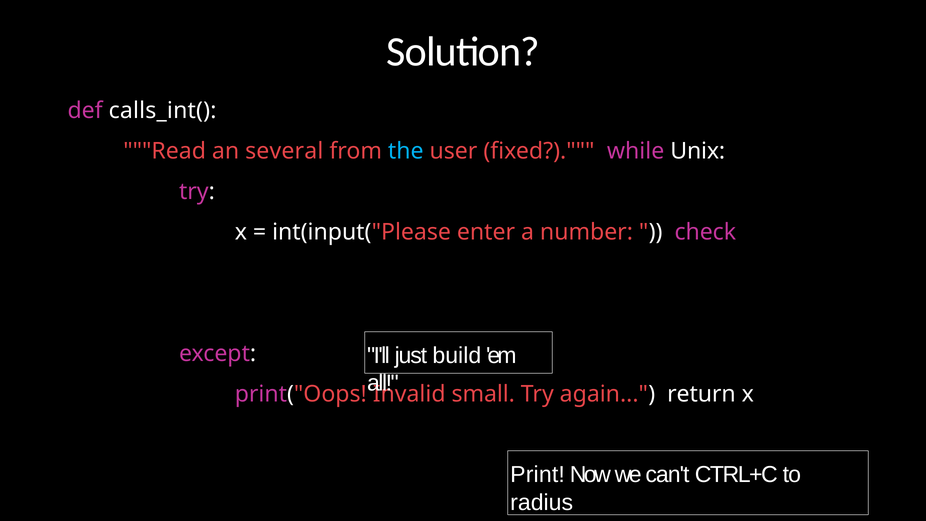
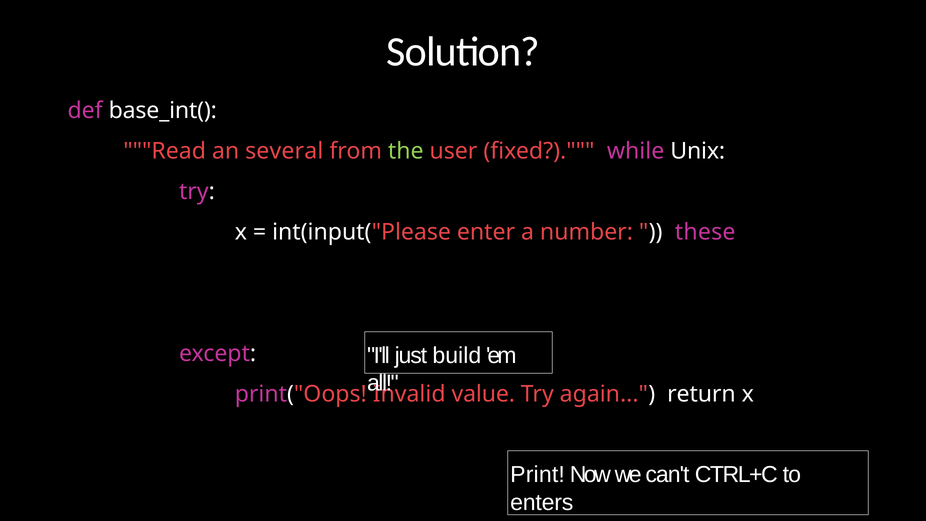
calls_int(: calls_int( -> base_int( (163, 111)
the colour: light blue -> light green (406, 151)
check: check -> these (705, 232)
small: small -> value (483, 394)
radius: radius -> enters (542, 502)
